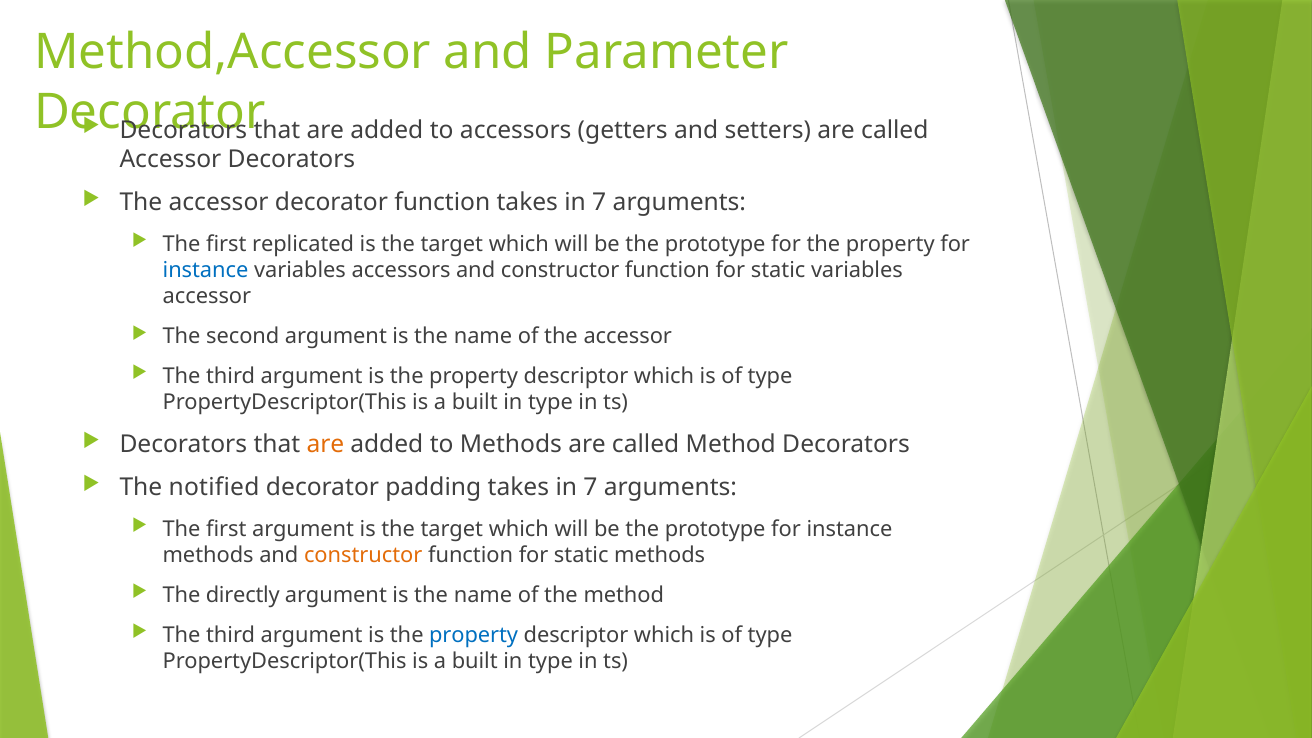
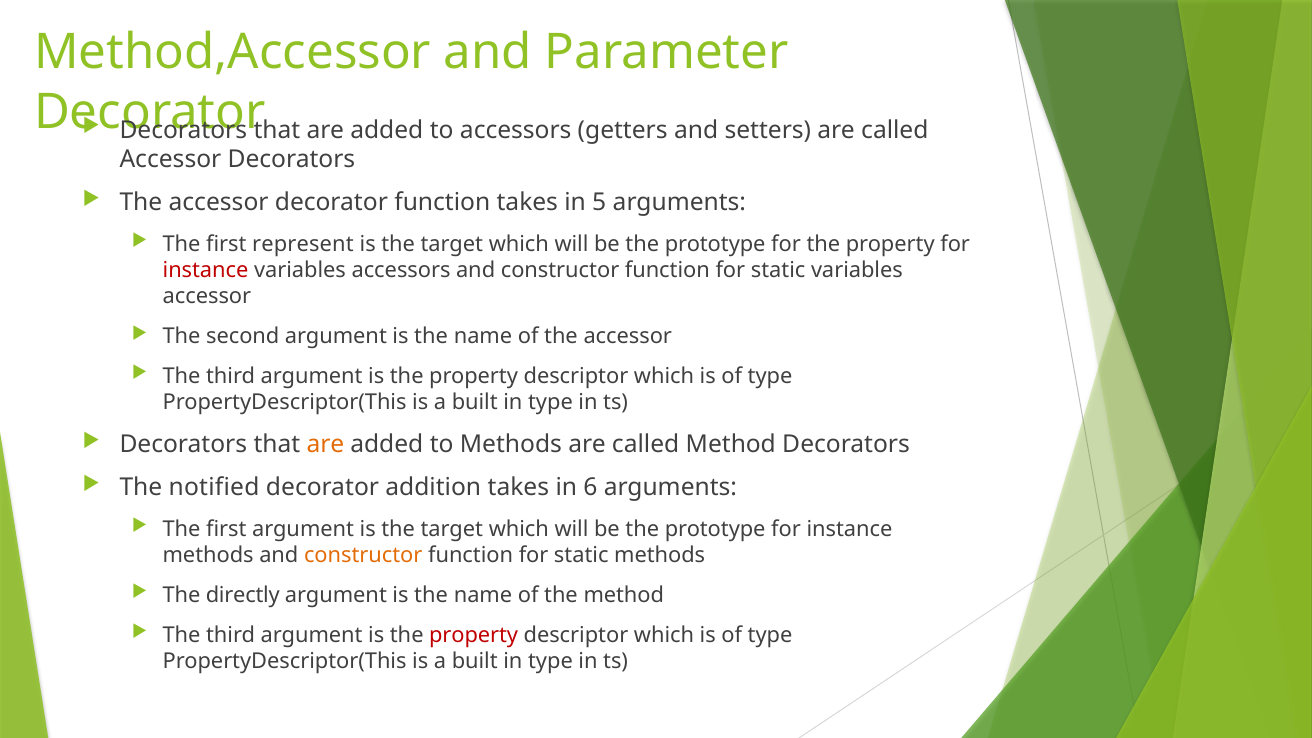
function takes in 7: 7 -> 5 (599, 203)
replicated: replicated -> represent (303, 244)
instance colour: blue -> red (206, 270)
padding: padding -> addition (433, 487)
7: 7 -> 6 (590, 487)
property colour: blue -> red (474, 635)
